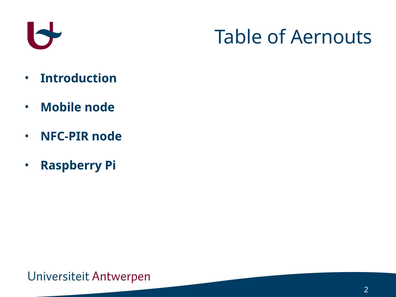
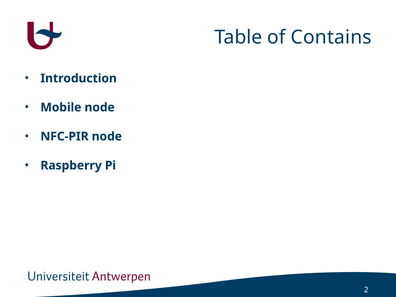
Aernouts: Aernouts -> Contains (331, 37)
